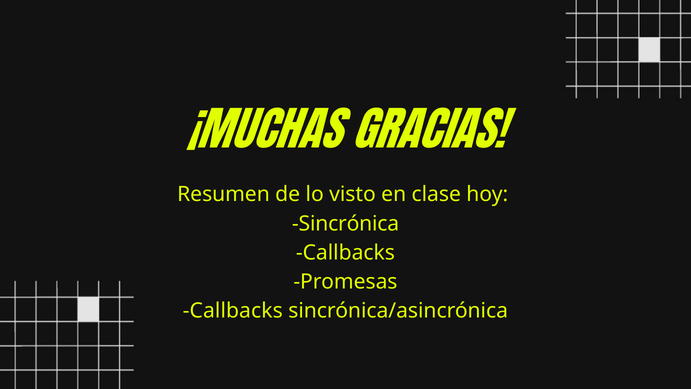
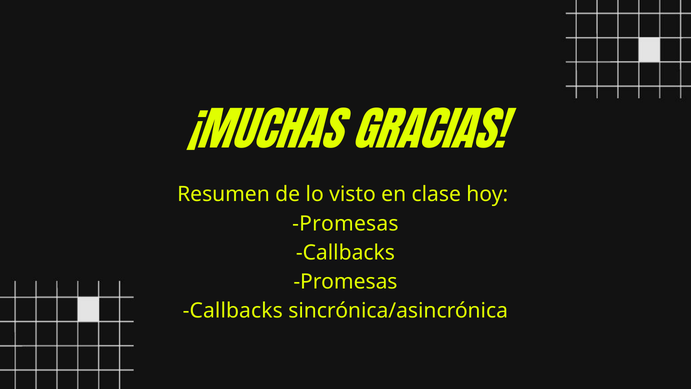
Sincrónica: Sincrónica -> Promesas (345, 223)
